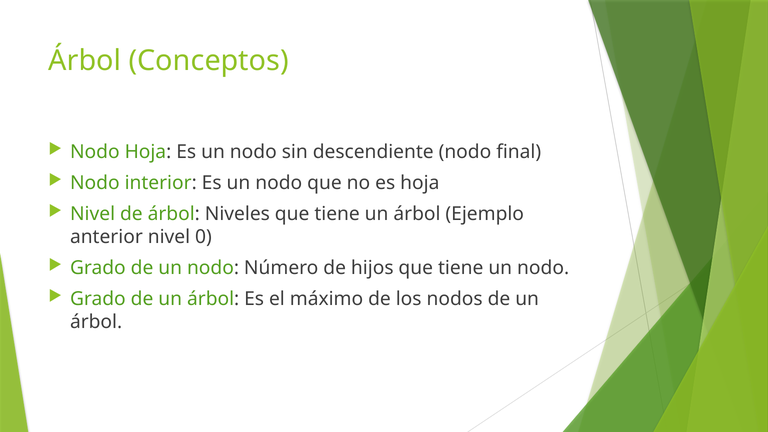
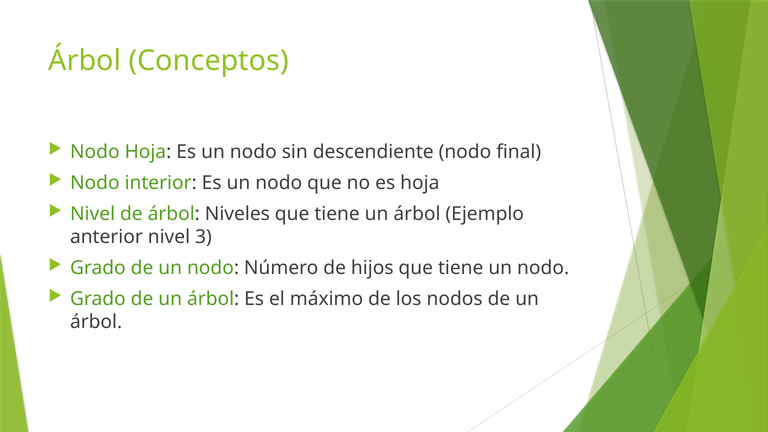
0: 0 -> 3 (203, 237)
